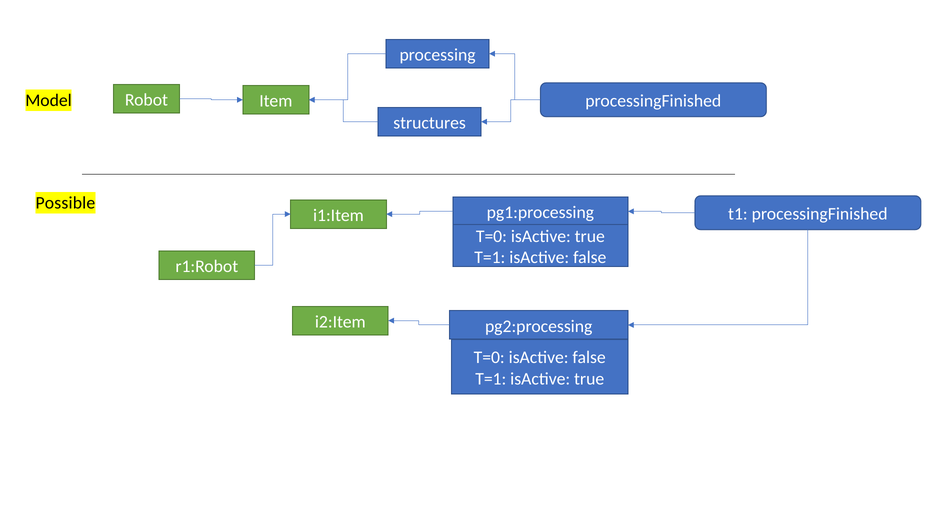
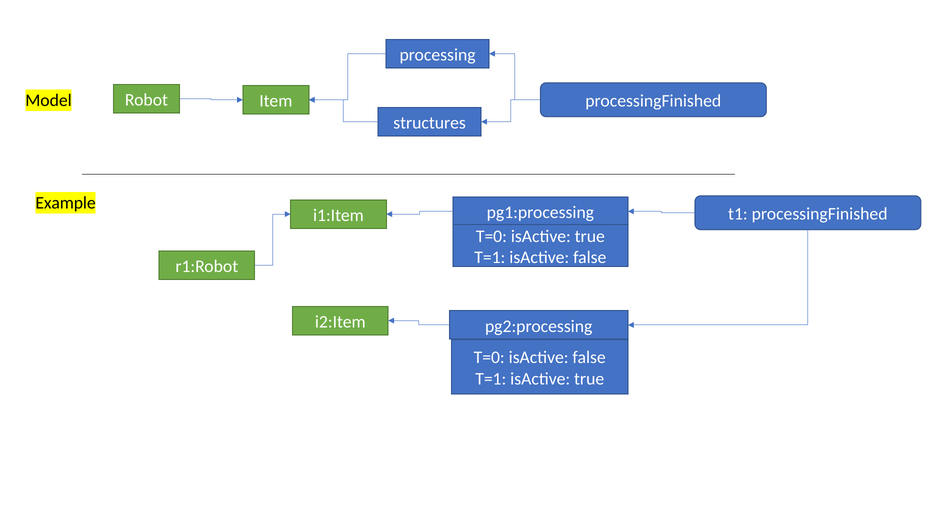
Possible: Possible -> Example (66, 203)
